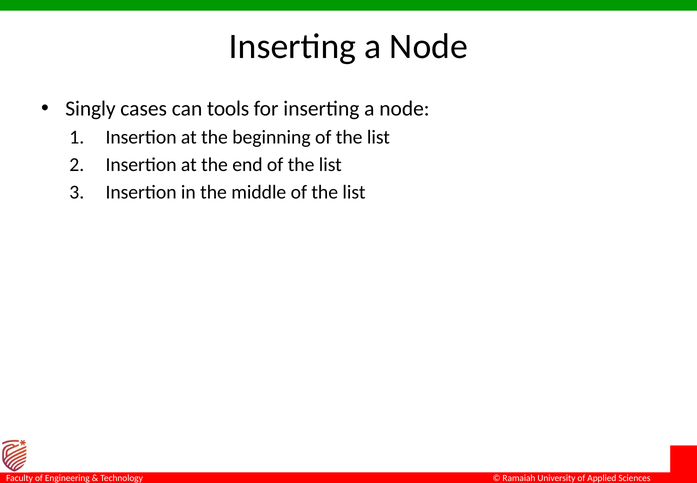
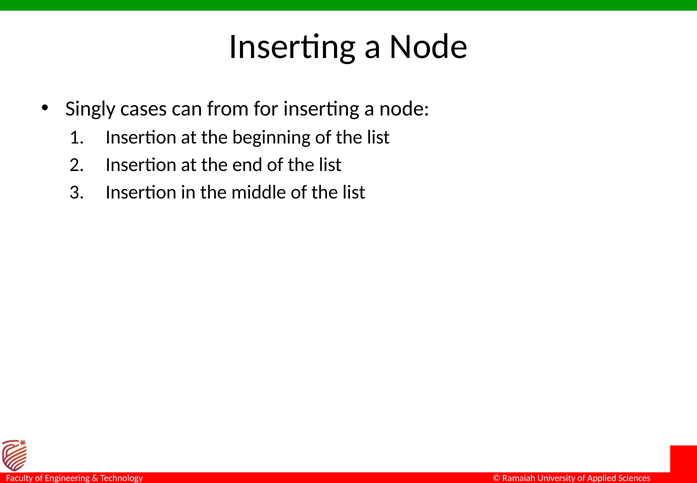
tools: tools -> from (228, 109)
